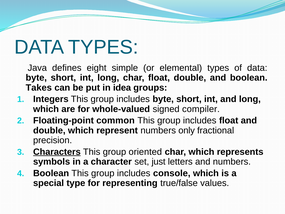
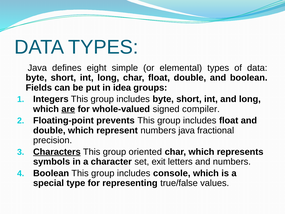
Takes: Takes -> Fields (39, 88)
are underline: none -> present (68, 109)
common: common -> prevents (116, 120)
only: only -> java (187, 130)
just: just -> exit (159, 161)
